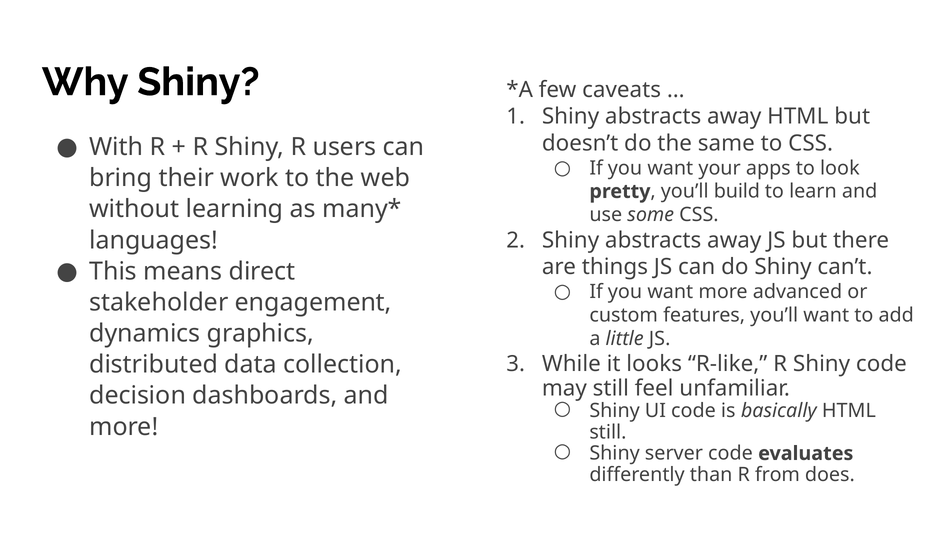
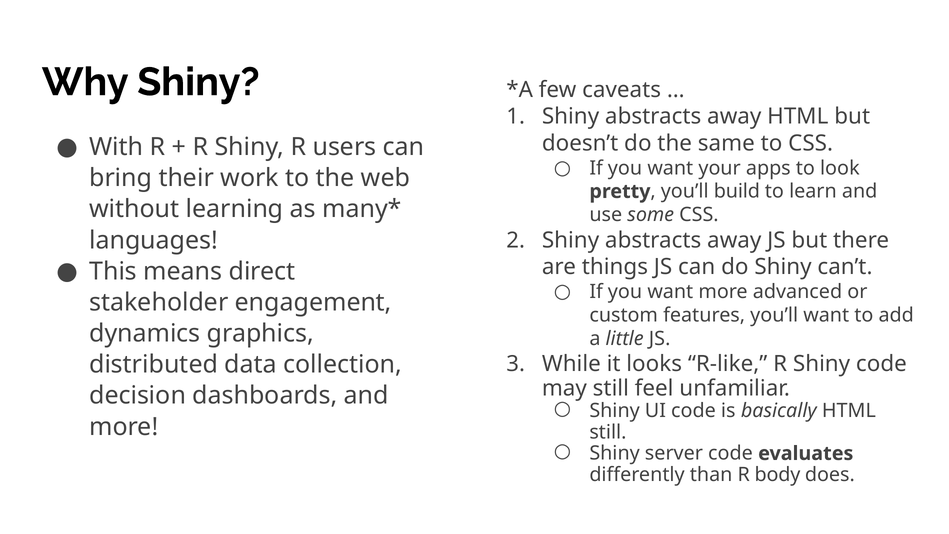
from: from -> body (777, 475)
